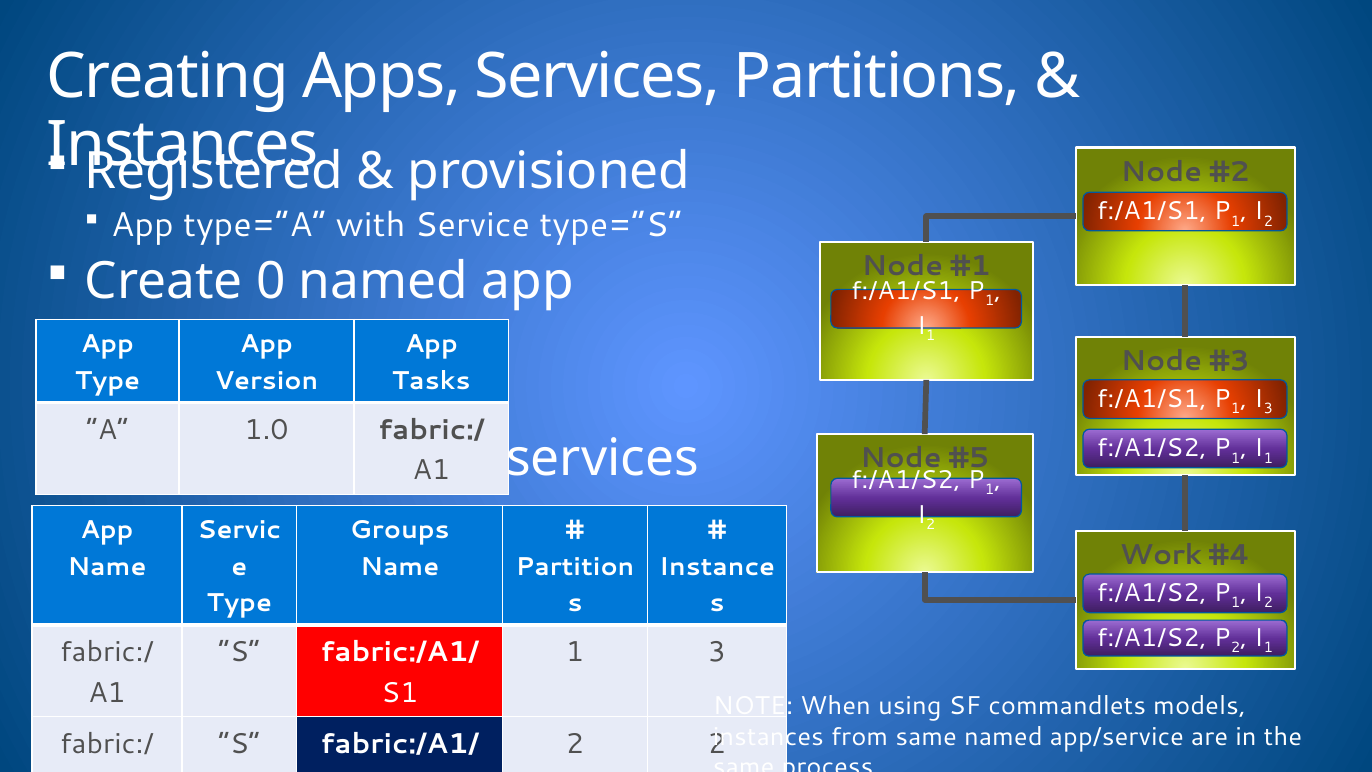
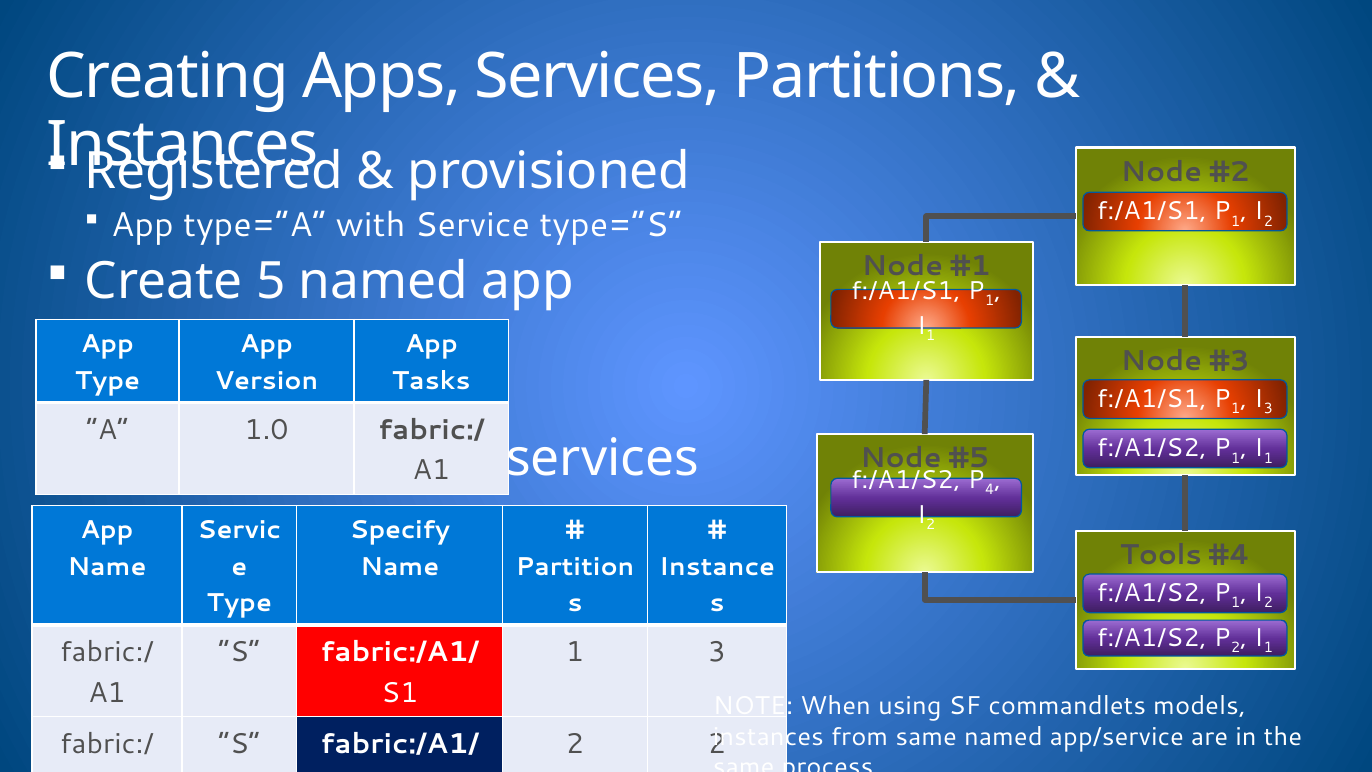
0: 0 -> 5 (271, 281)
1: 1 -> 4 (990, 490)
Groups: Groups -> Specify (400, 530)
Work: Work -> Tools (1161, 555)
